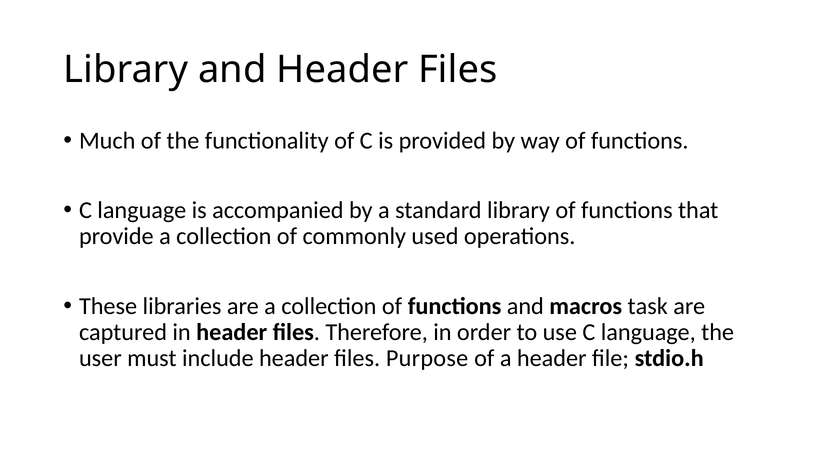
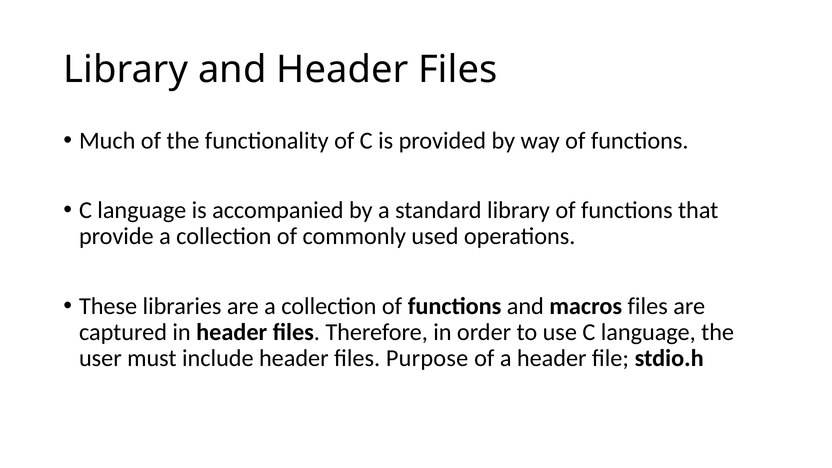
macros task: task -> files (648, 306)
